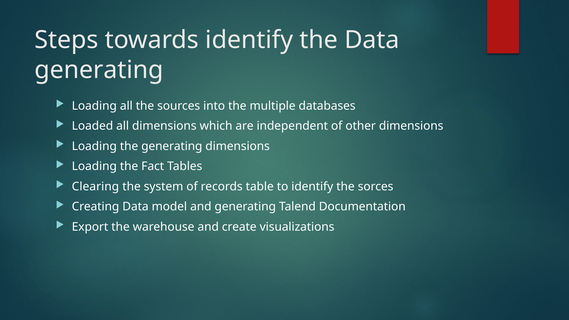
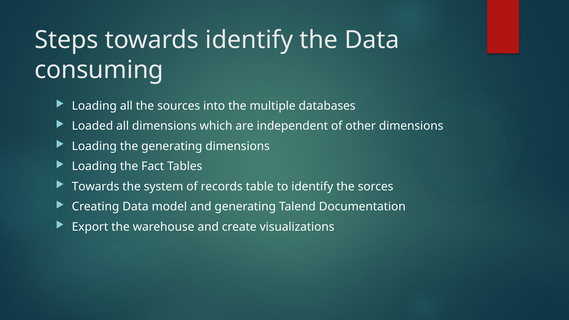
generating: generating -> consuming (99, 70)
Clearing: Clearing -> Towards (96, 187)
